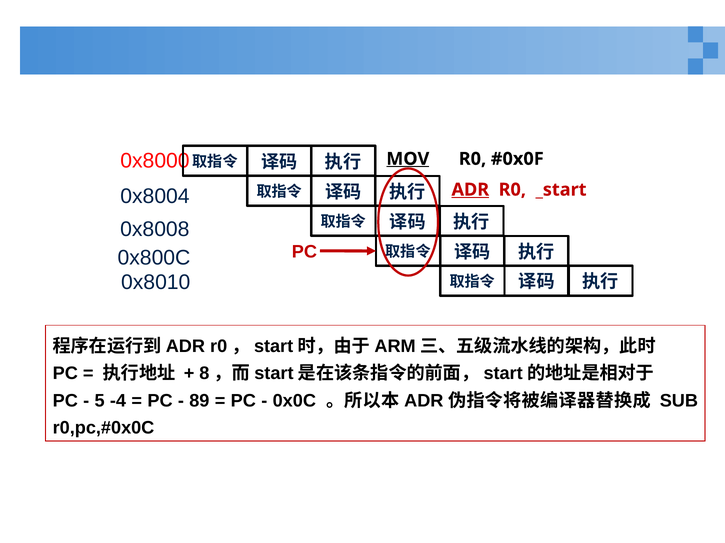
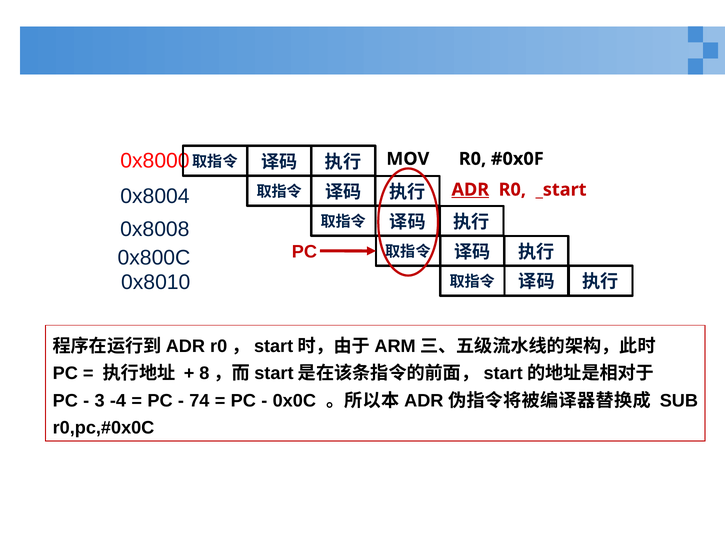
MOV underline: present -> none (408, 159)
5: 5 -> 3 (100, 401)
89: 89 -> 74 (199, 401)
